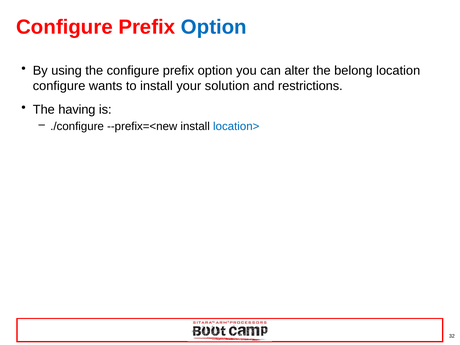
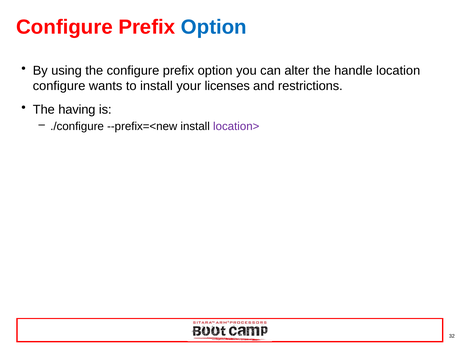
belong: belong -> handle (353, 71)
solution: solution -> licenses (227, 86)
location> colour: blue -> purple (236, 126)
